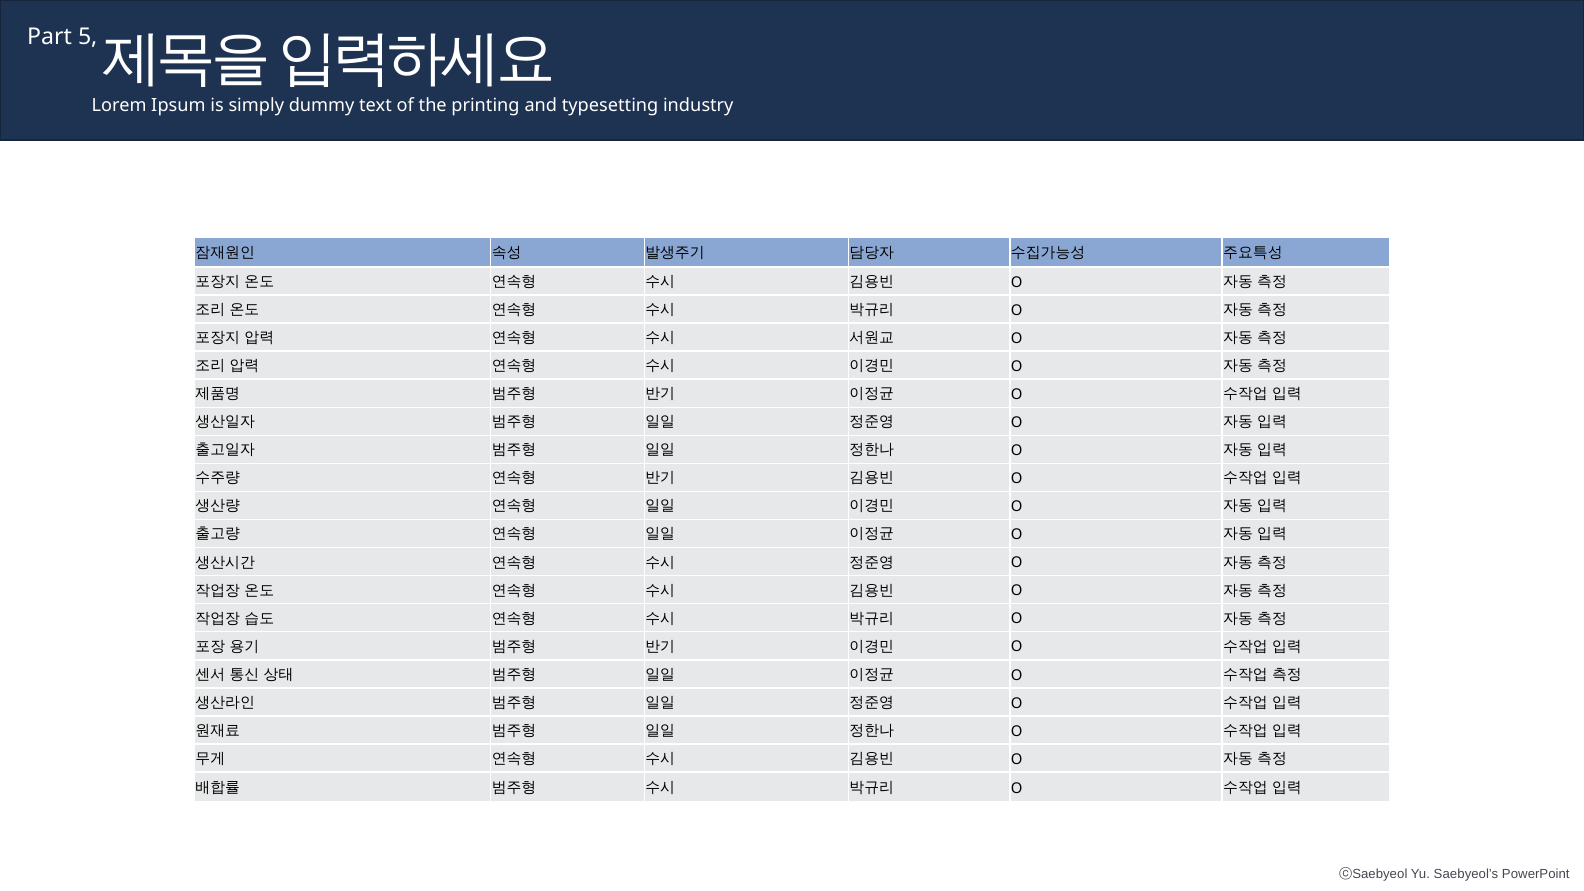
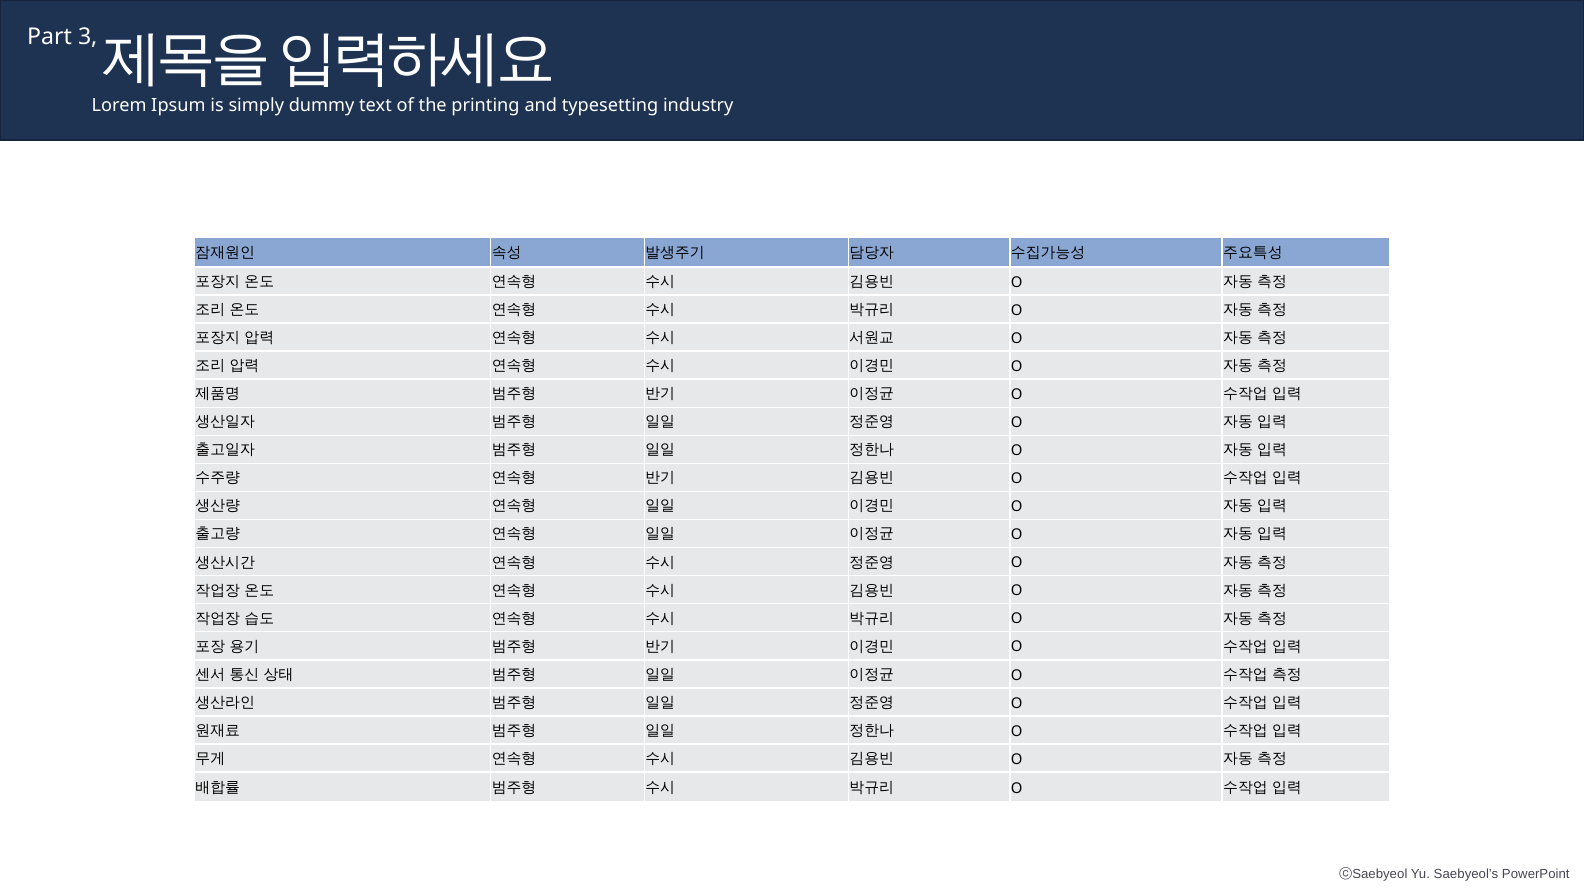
5: 5 -> 3 (88, 37)
